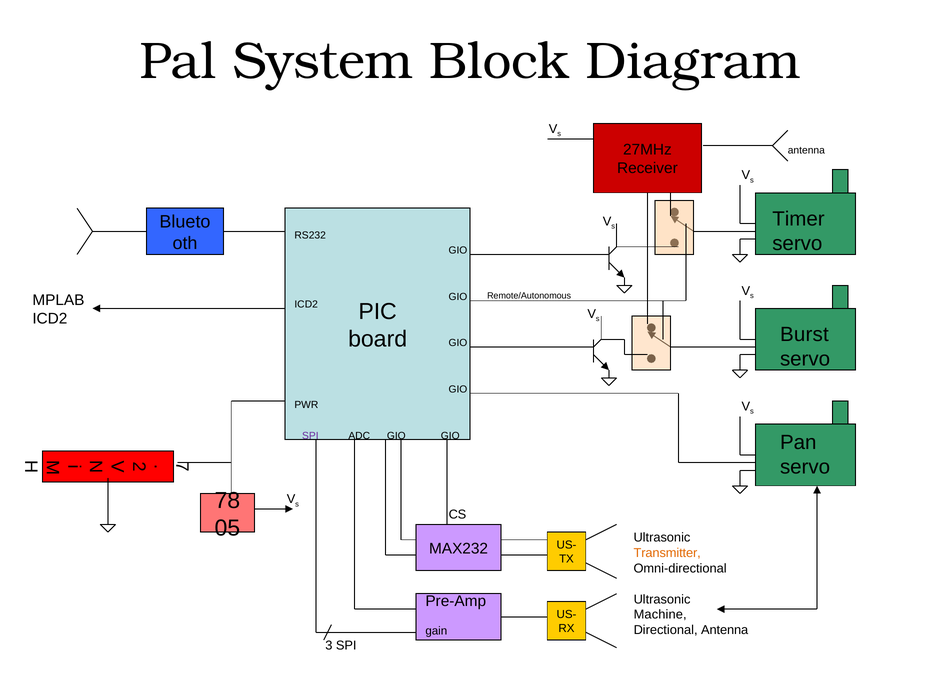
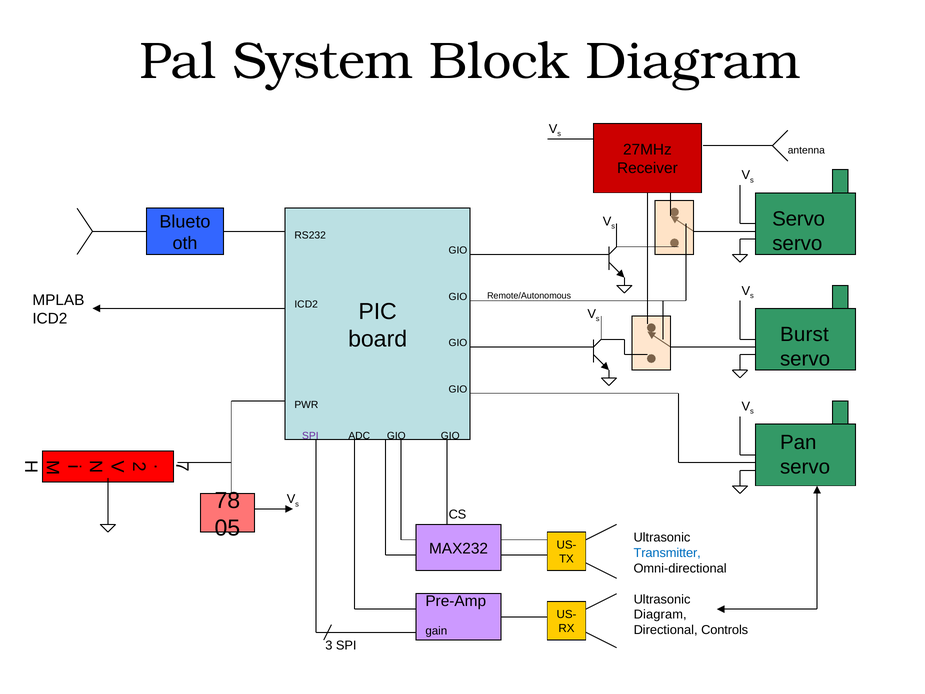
Timer: Timer -> Servo (799, 219)
Transmitter colour: orange -> blue (667, 553)
Machine: Machine -> Diagram (660, 614)
Directional Antenna: Antenna -> Controls (725, 630)
